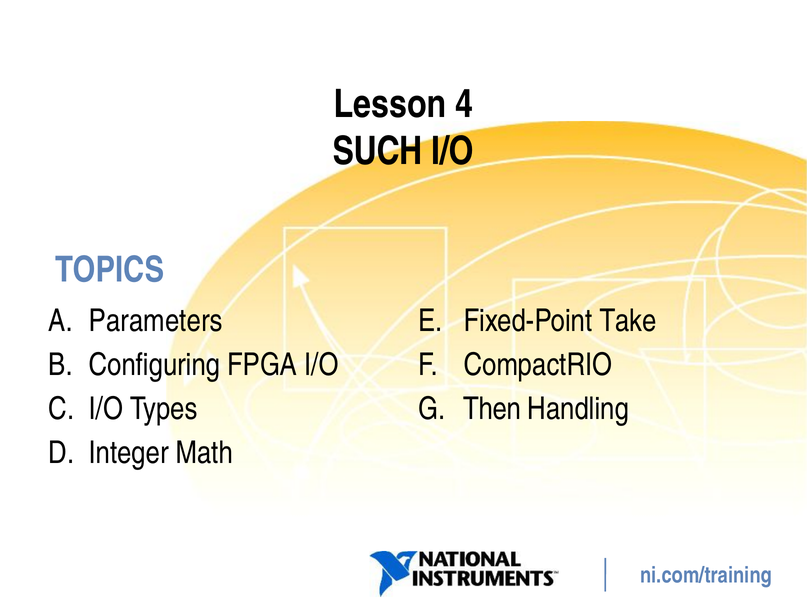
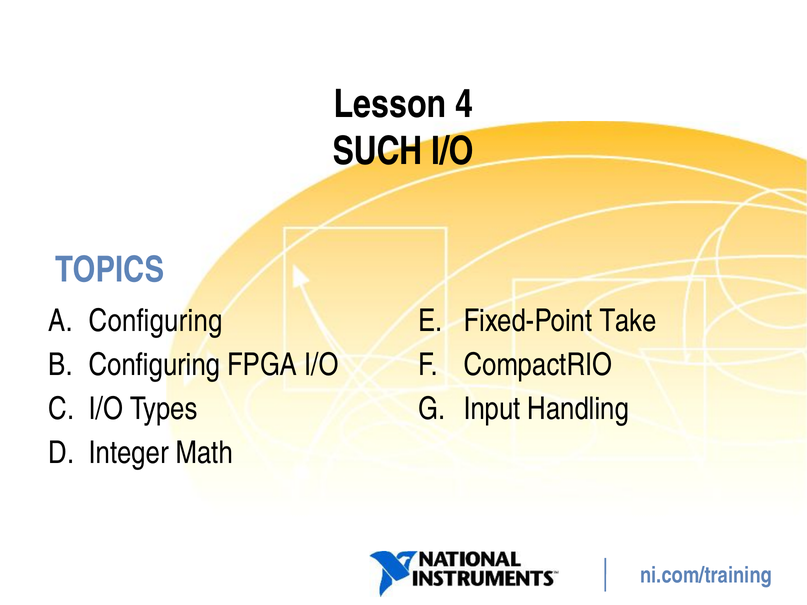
Parameters: Parameters -> Configuring (156, 321)
Then: Then -> Input (492, 409)
